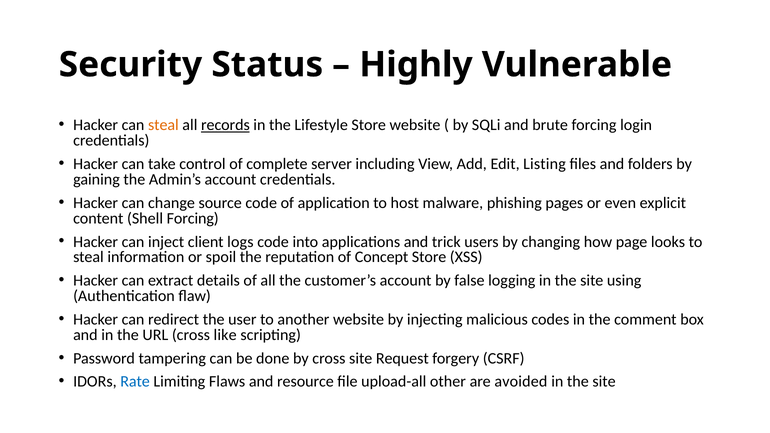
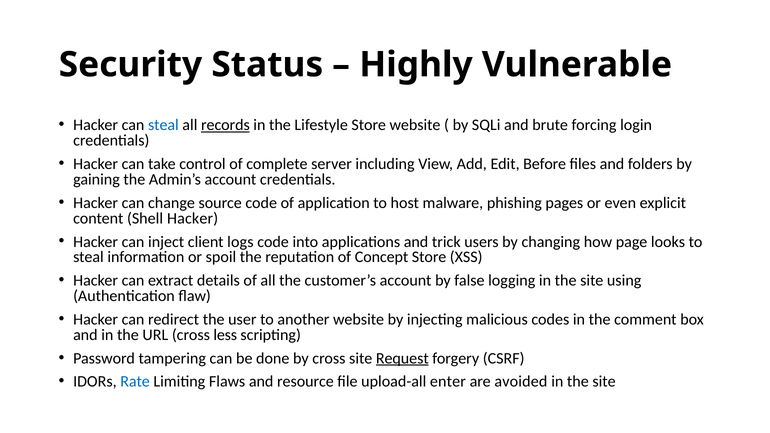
steal colour: orange -> blue (163, 125)
Listing: Listing -> Before (545, 164)
Shell Forcing: Forcing -> Hacker (193, 218)
like: like -> less (225, 335)
Request underline: none -> present (402, 358)
other: other -> enter (448, 382)
